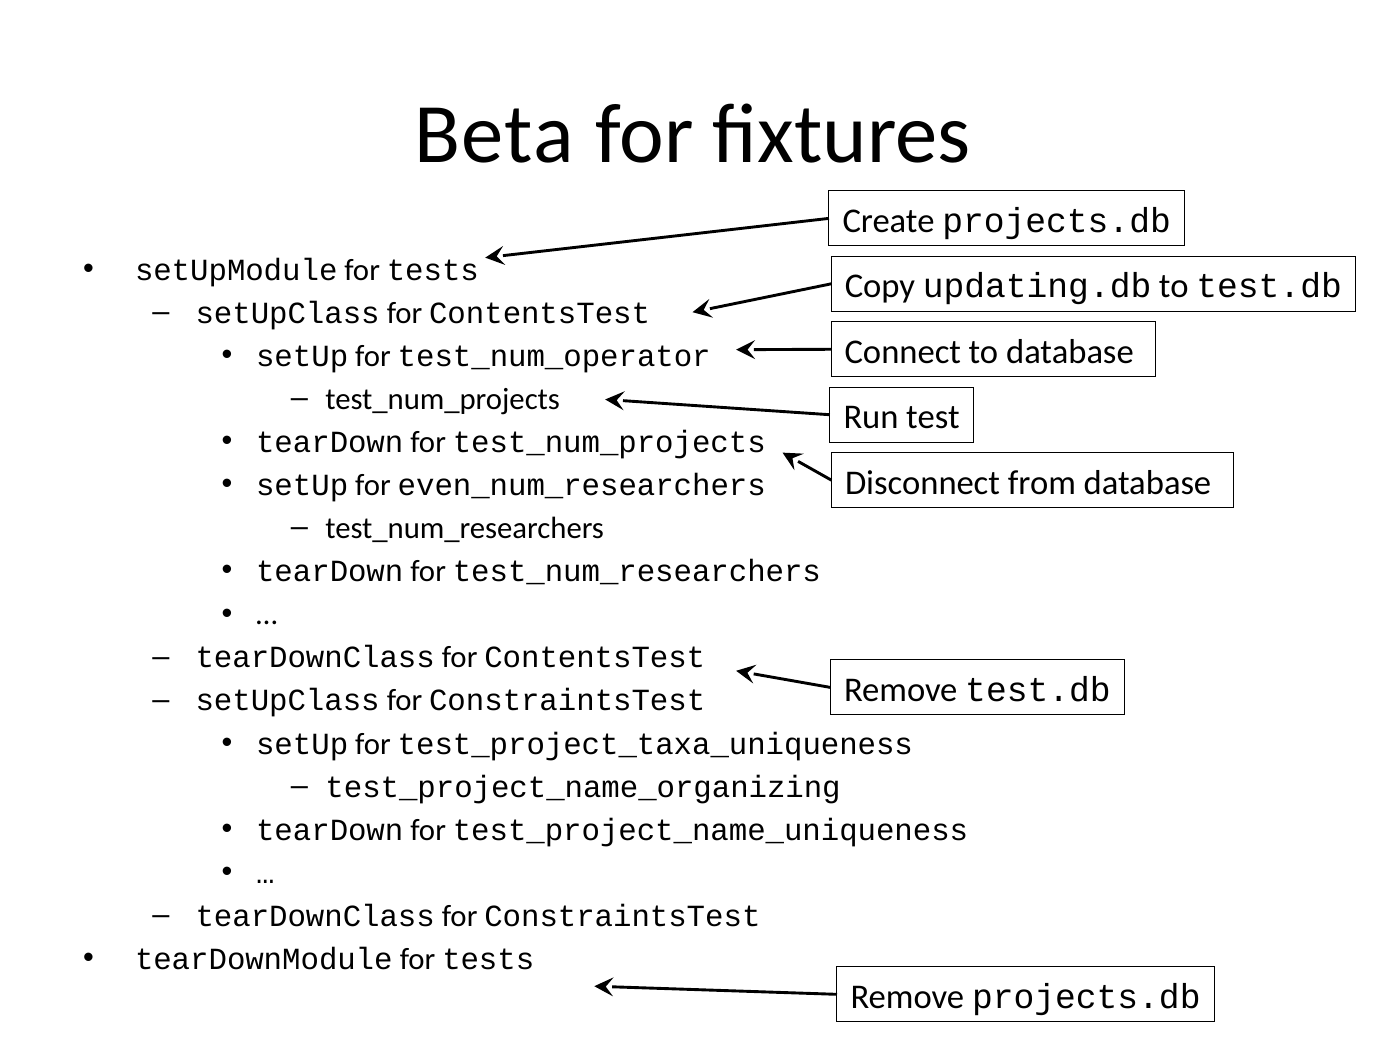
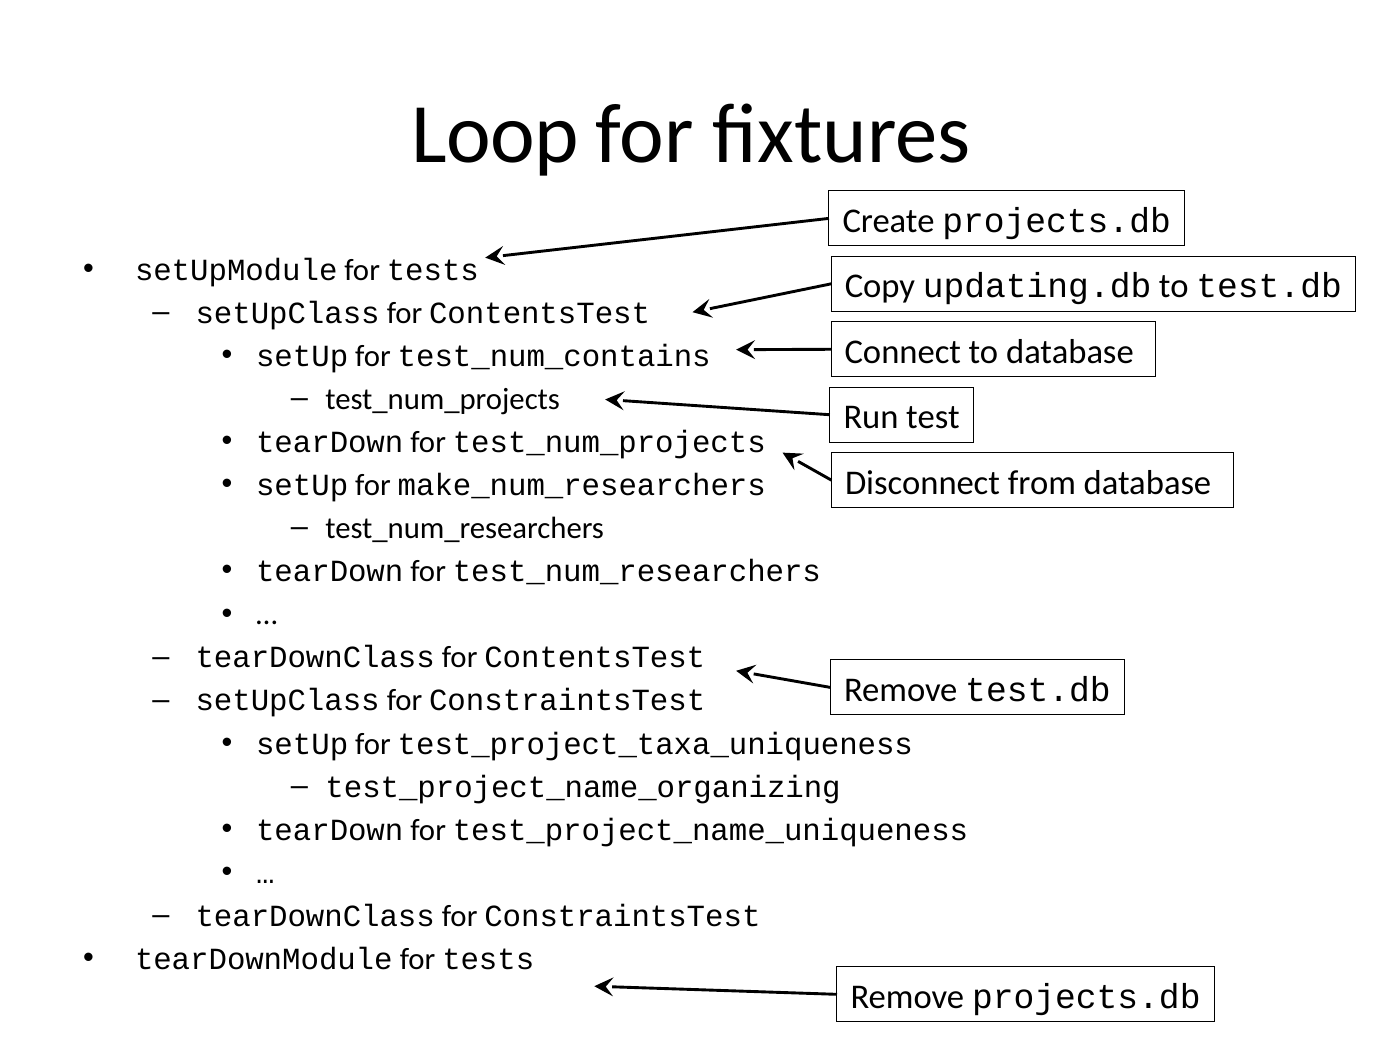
Beta: Beta -> Loop (495, 134)
test_num_operator: test_num_operator -> test_num_contains (554, 356)
even_num_researchers: even_num_researchers -> make_num_researchers (582, 485)
